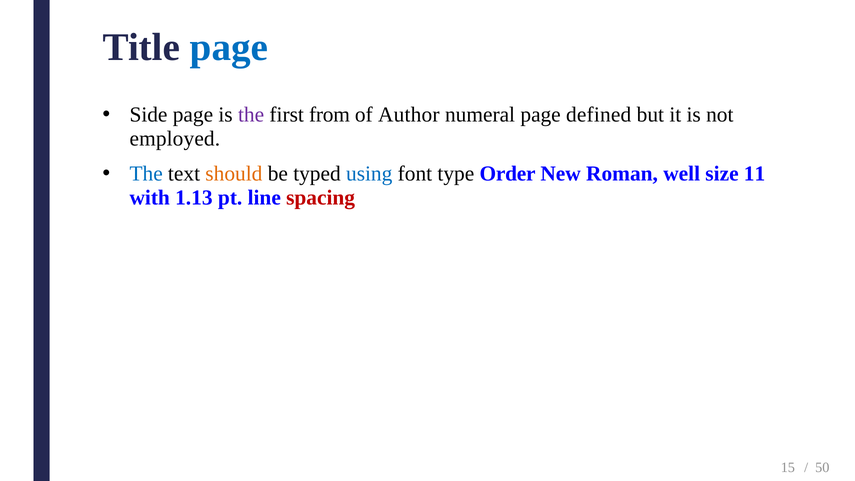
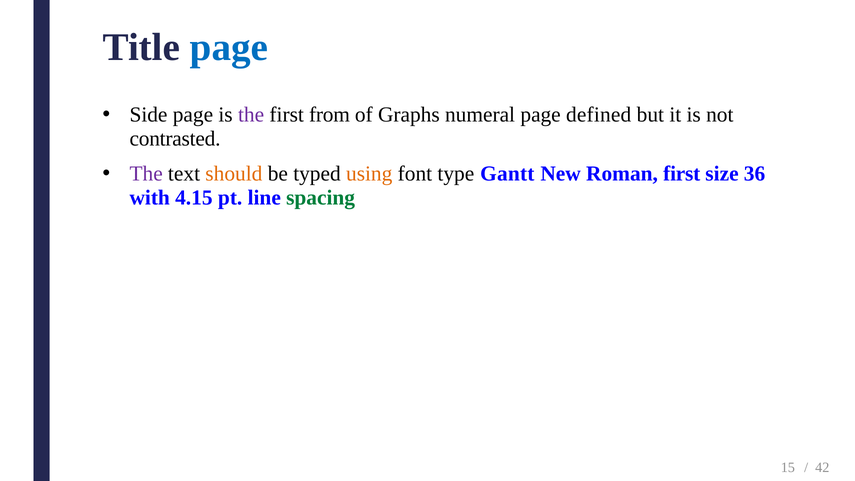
Author: Author -> Graphs (409, 115)
employed: employed -> contrasted (175, 139)
The colour: blue -> purple (146, 173)
using colour: blue -> orange (369, 173)
Order: Order -> Gantt (507, 173)
Roman well: well -> first (682, 173)
11: 11 -> 36 (755, 173)
1.13: 1.13 -> 4.15 (194, 198)
spacing colour: red -> green (321, 198)
50: 50 -> 42 (822, 468)
